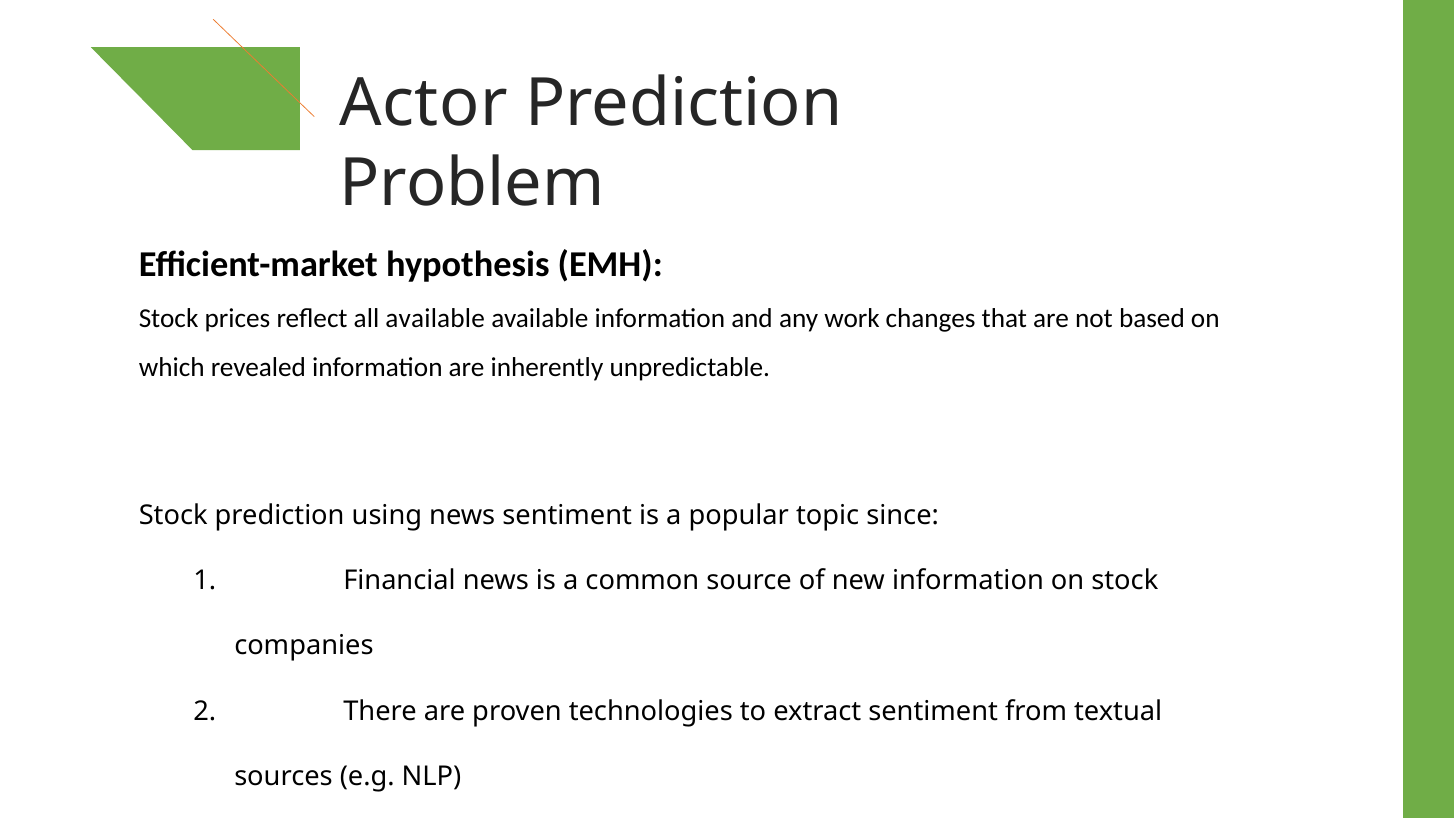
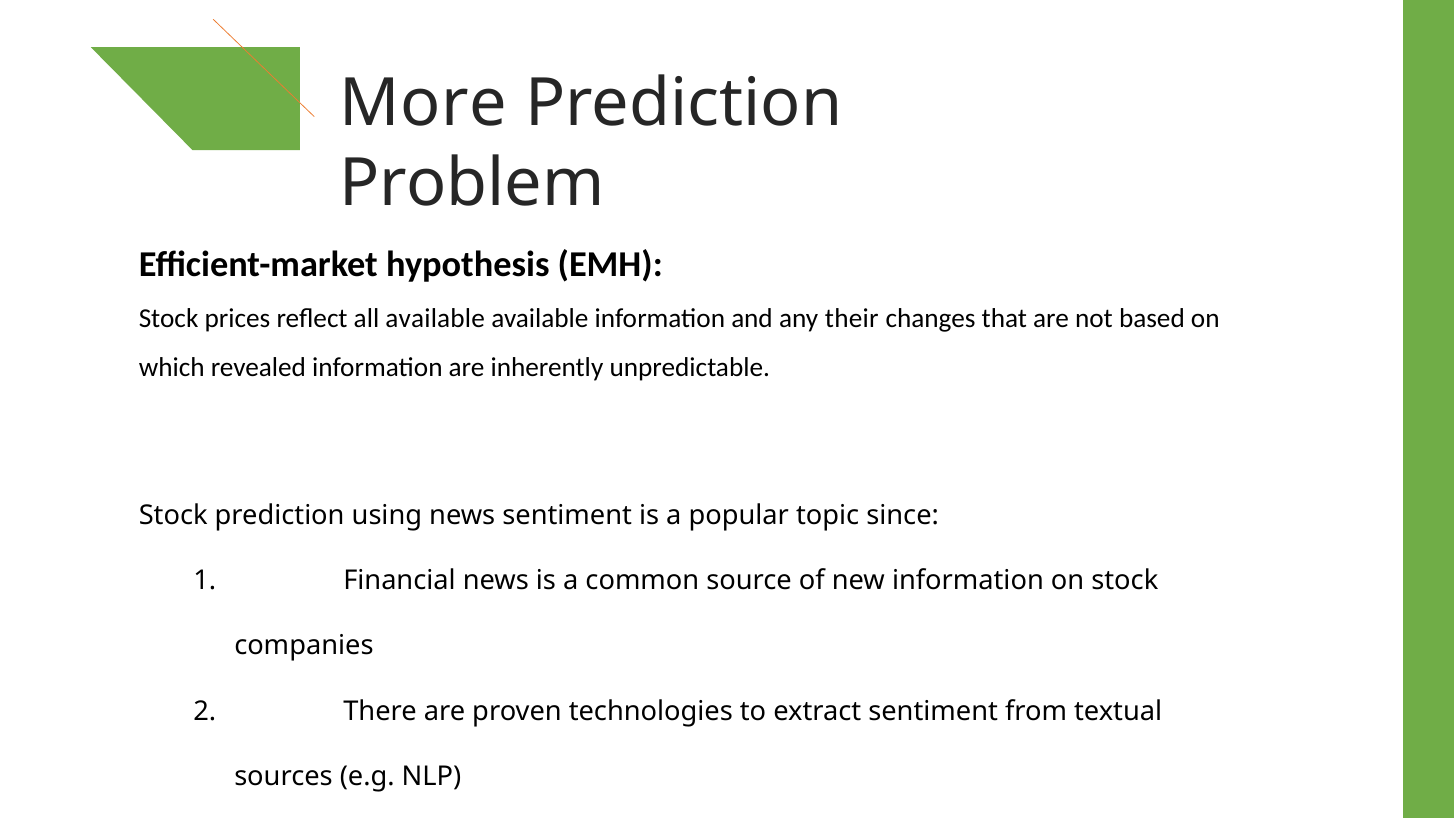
Actor: Actor -> More (424, 103)
work: work -> their (852, 319)
